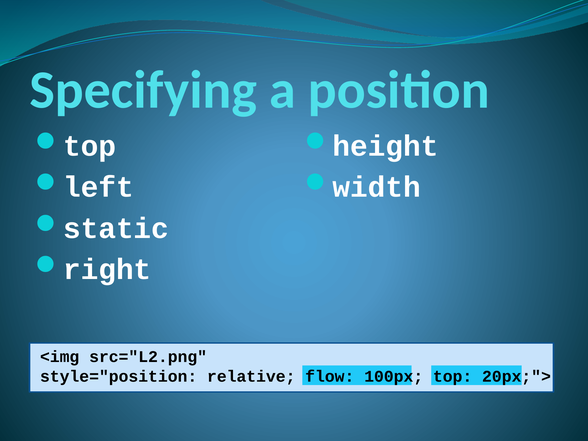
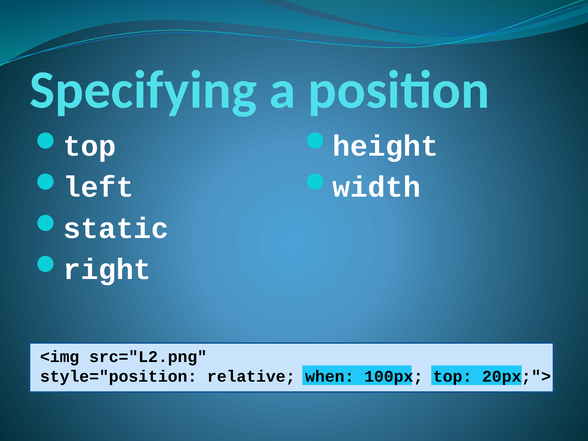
flow: flow -> when (330, 376)
